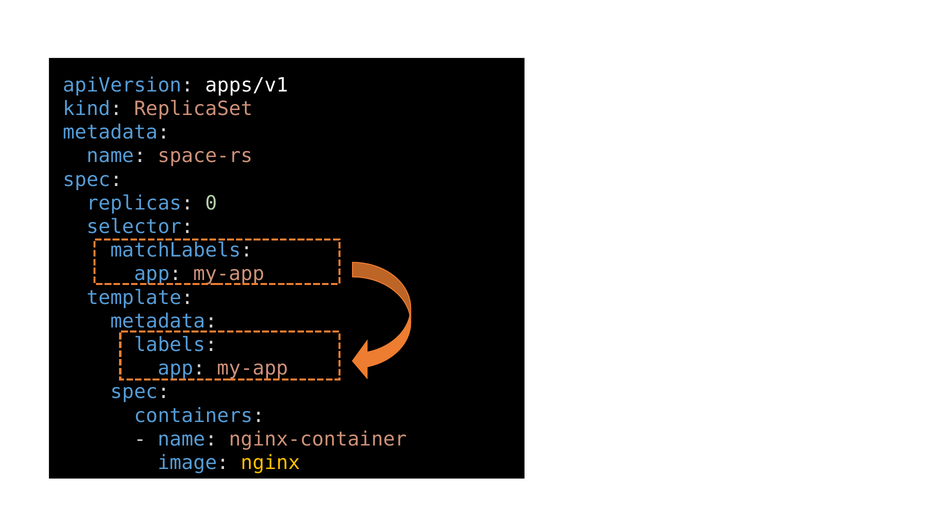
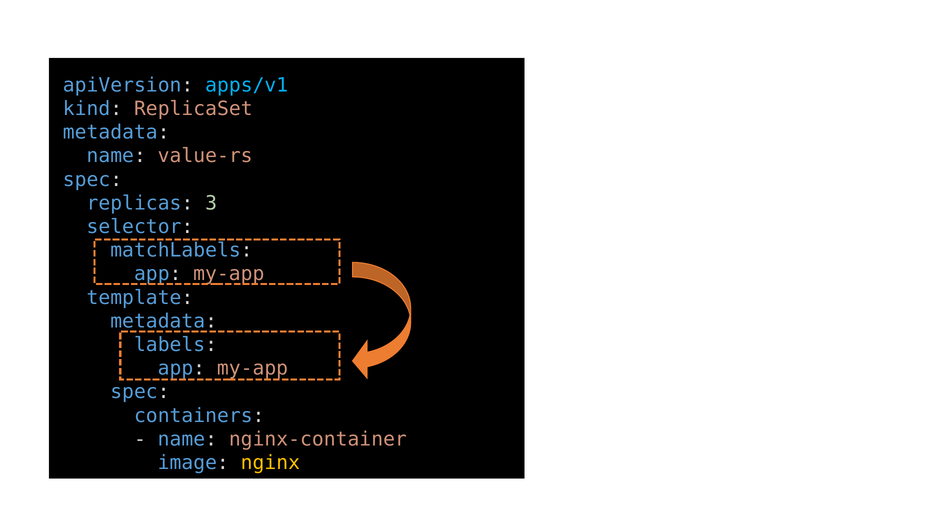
apps/v1 colour: white -> light blue (247, 85)
space-rs: space-rs -> value-rs (205, 156)
0: 0 -> 3 (211, 203)
